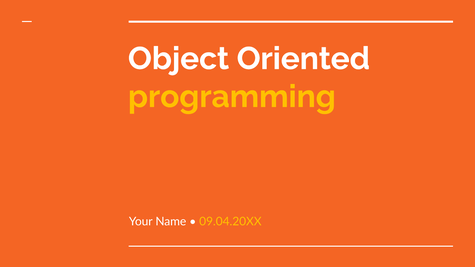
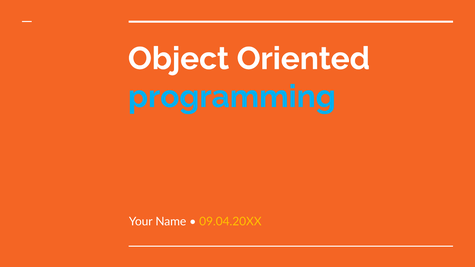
programming colour: yellow -> light blue (232, 97)
